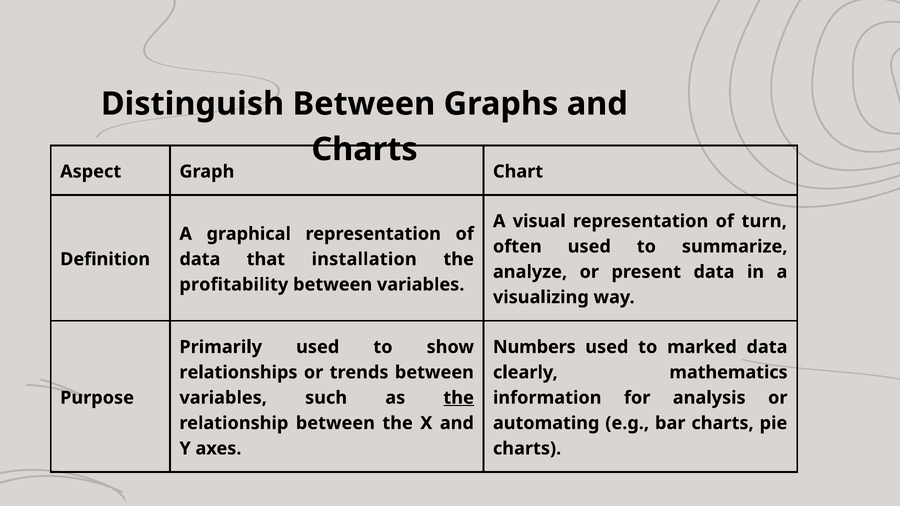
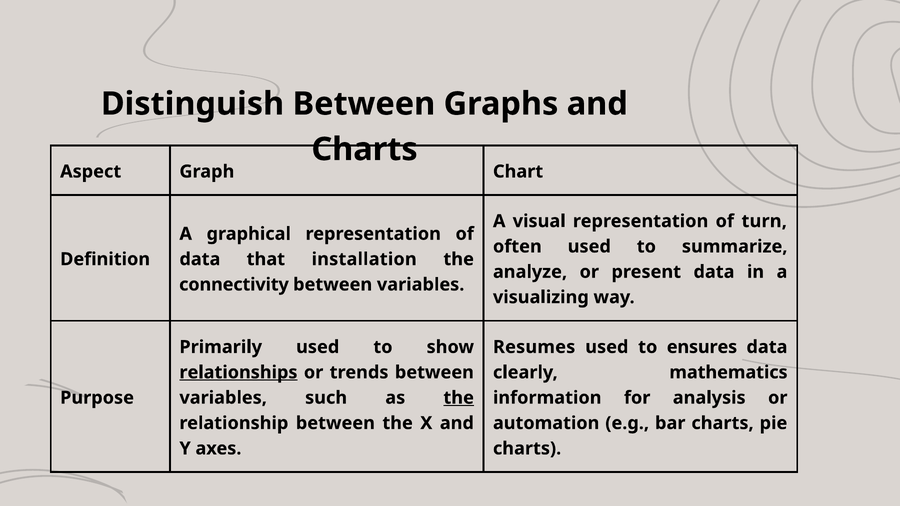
profitability: profitability -> connectivity (234, 285)
Numbers: Numbers -> Resumes (534, 347)
marked: marked -> ensures (702, 347)
relationships underline: none -> present (238, 373)
automating: automating -> automation (546, 423)
